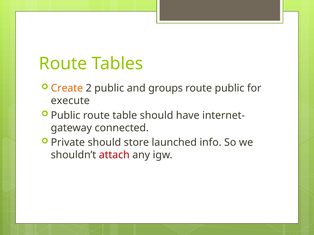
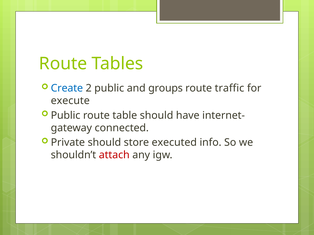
Create colour: orange -> blue (67, 88)
route public: public -> traffic (229, 88)
launched: launched -> executed (174, 143)
